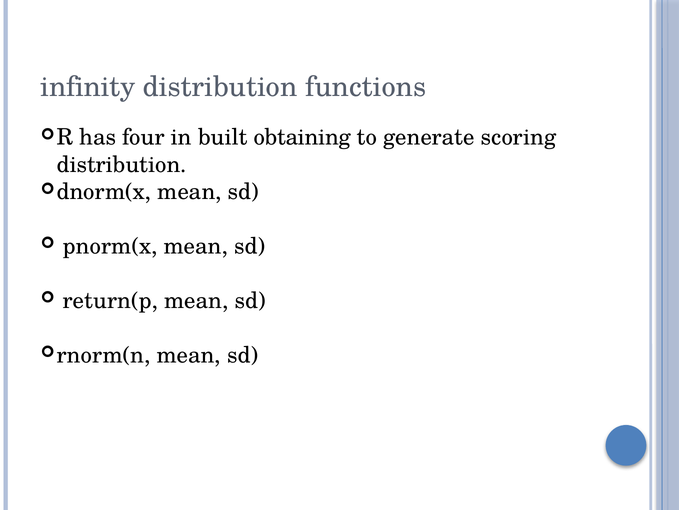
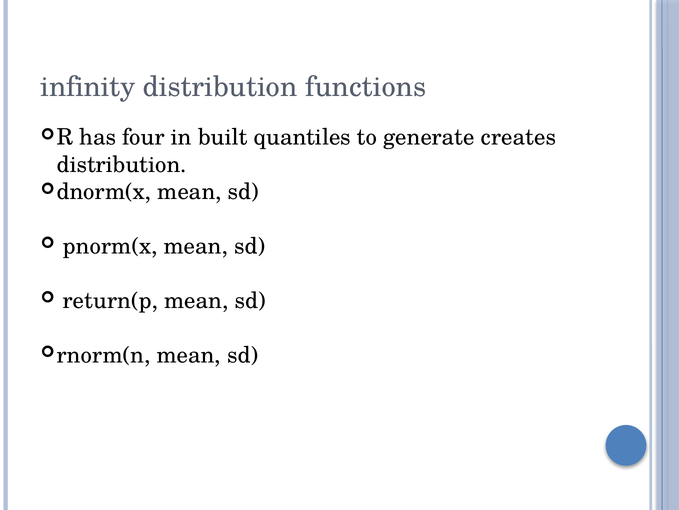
obtaining: obtaining -> quantiles (302, 137)
scoring: scoring -> creates (519, 137)
